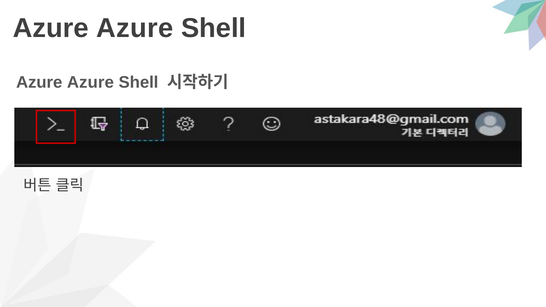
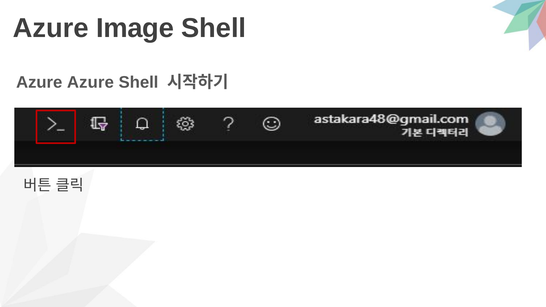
Azure: Azure -> Image (135, 28)
